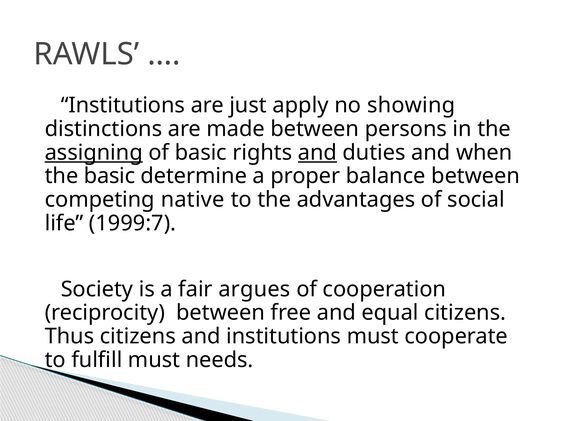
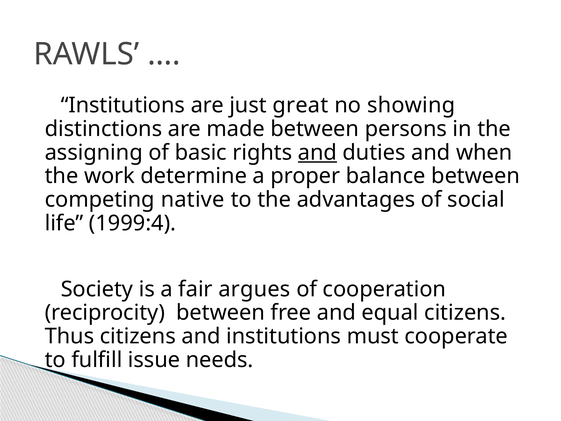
apply: apply -> great (300, 105)
assigning underline: present -> none (94, 152)
the basic: basic -> work (109, 176)
1999:7: 1999:7 -> 1999:4 (133, 223)
fulfill must: must -> issue (154, 360)
